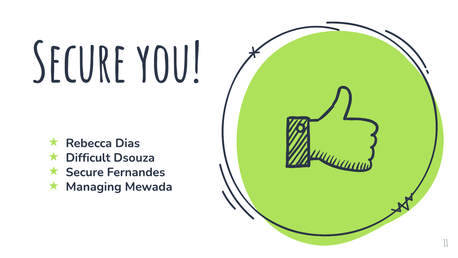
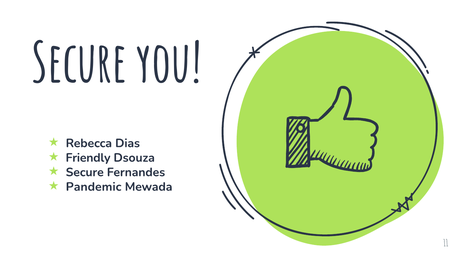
Difficult: Difficult -> Friendly (88, 157)
Managing: Managing -> Pandemic (94, 186)
